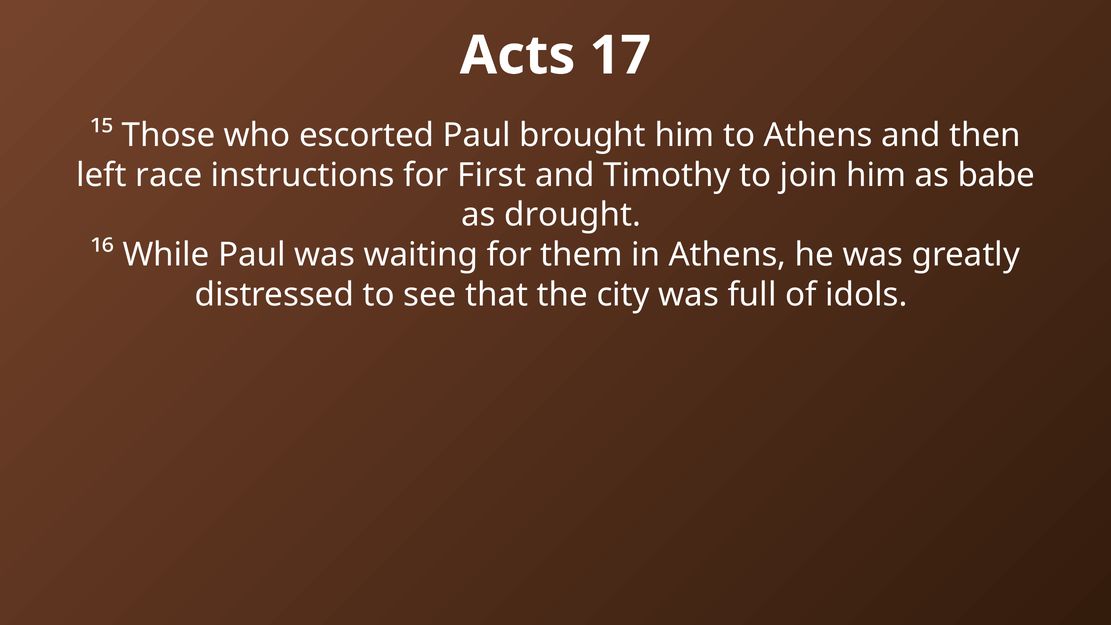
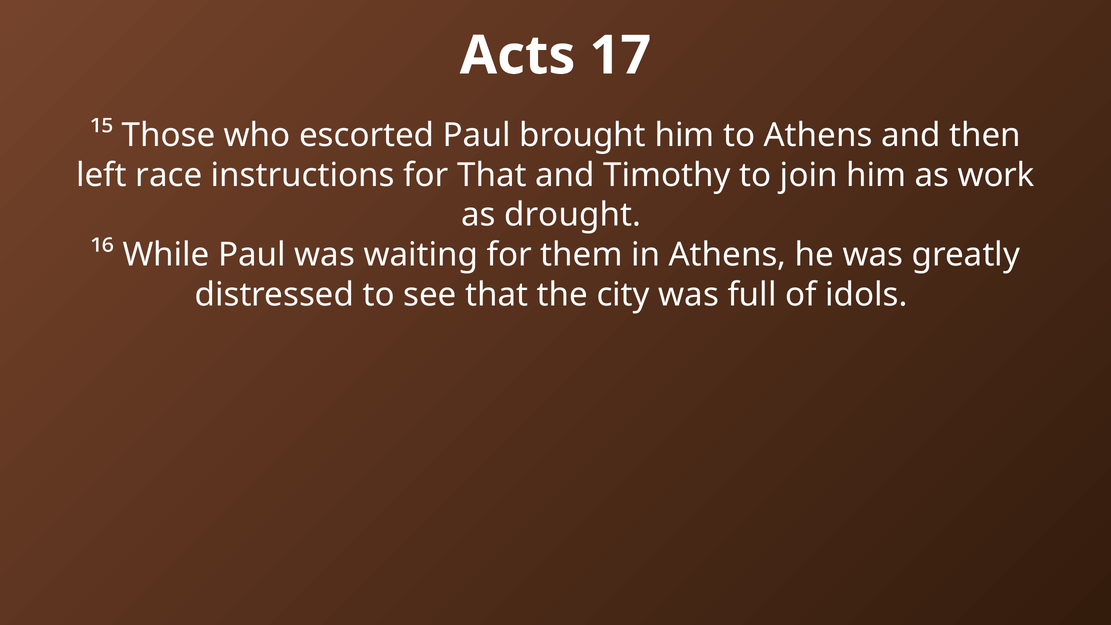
for First: First -> That (492, 175)
babe: babe -> work (996, 175)
